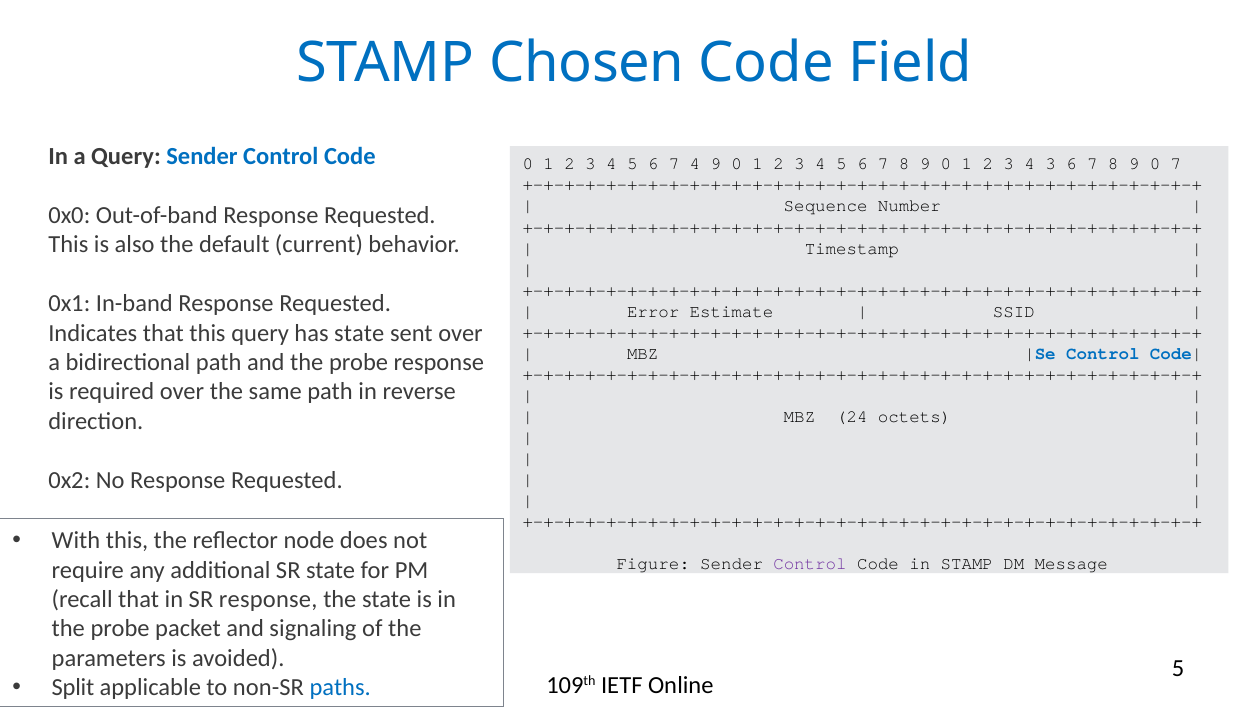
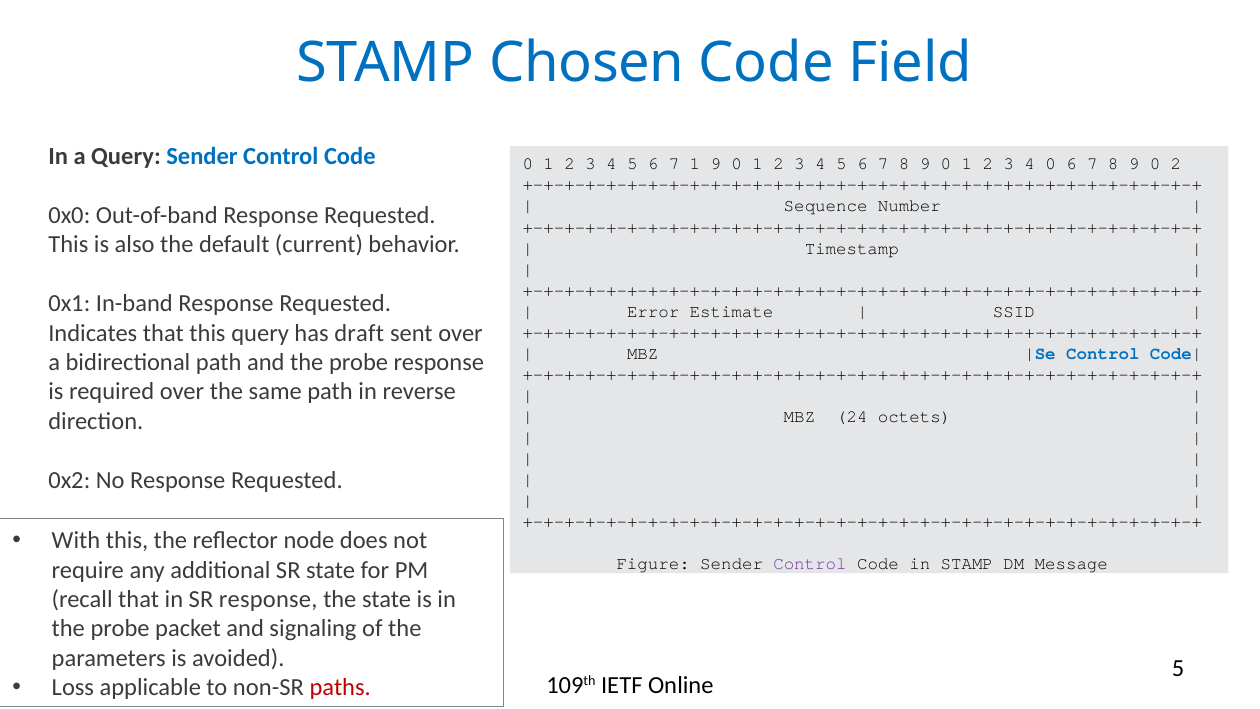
7 4: 4 -> 1 (695, 164)
4 3: 3 -> 0 (1051, 164)
0 7: 7 -> 2 (1176, 164)
has state: state -> draft (359, 333)
Split: Split -> Loss (73, 688)
paths colour: blue -> red (340, 688)
